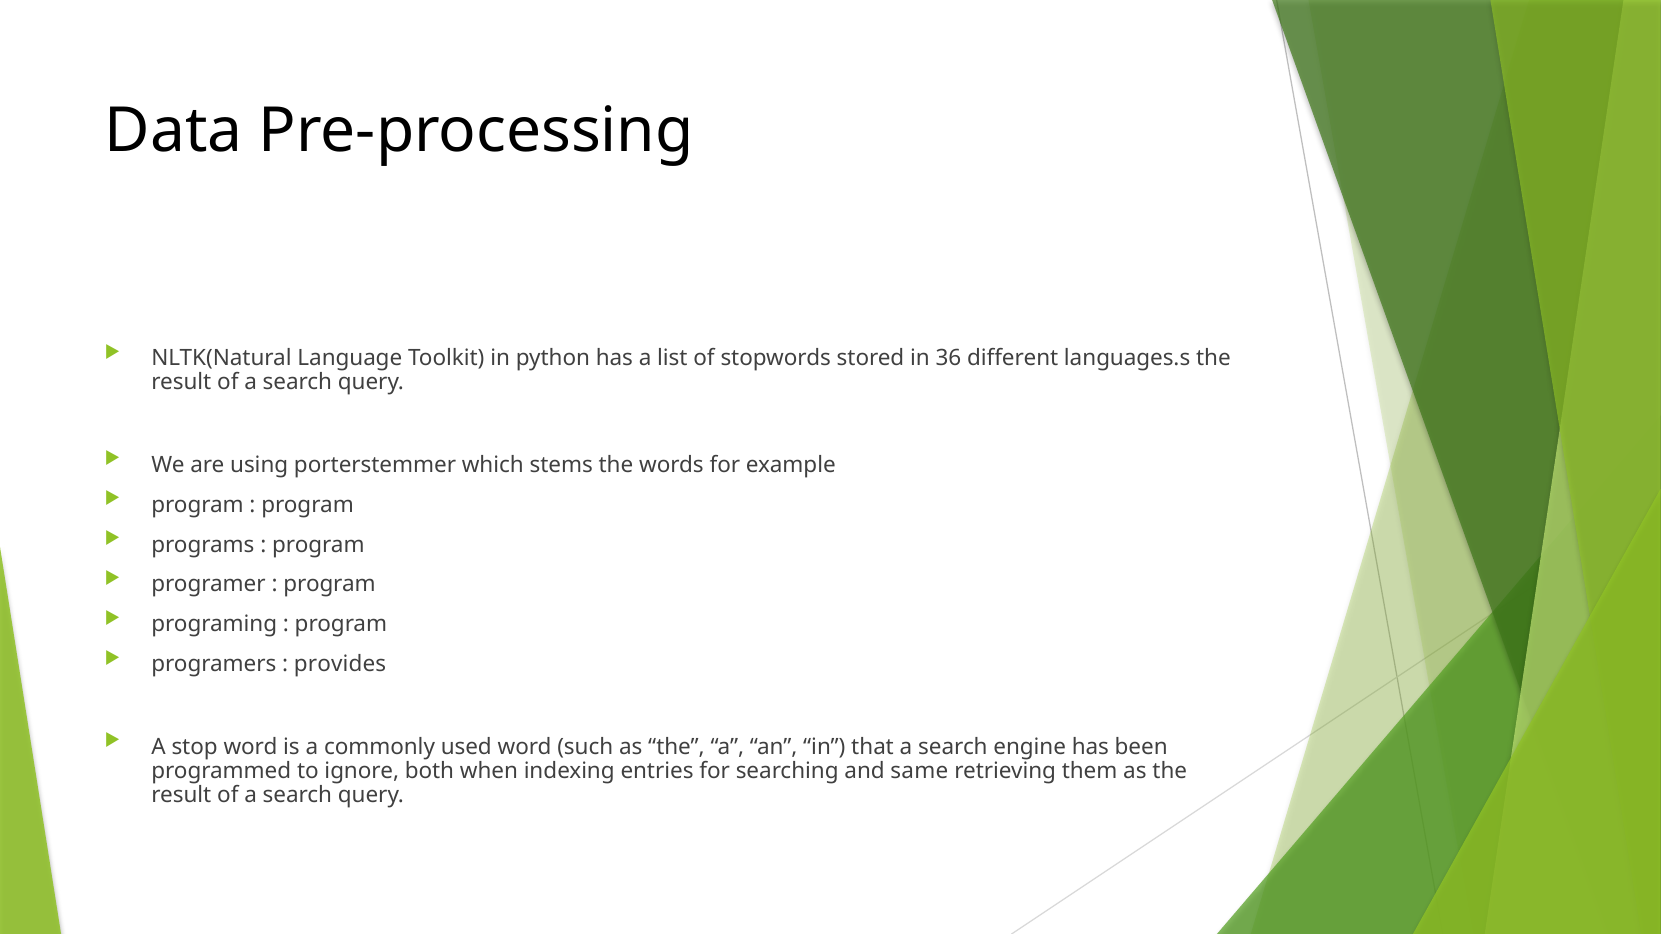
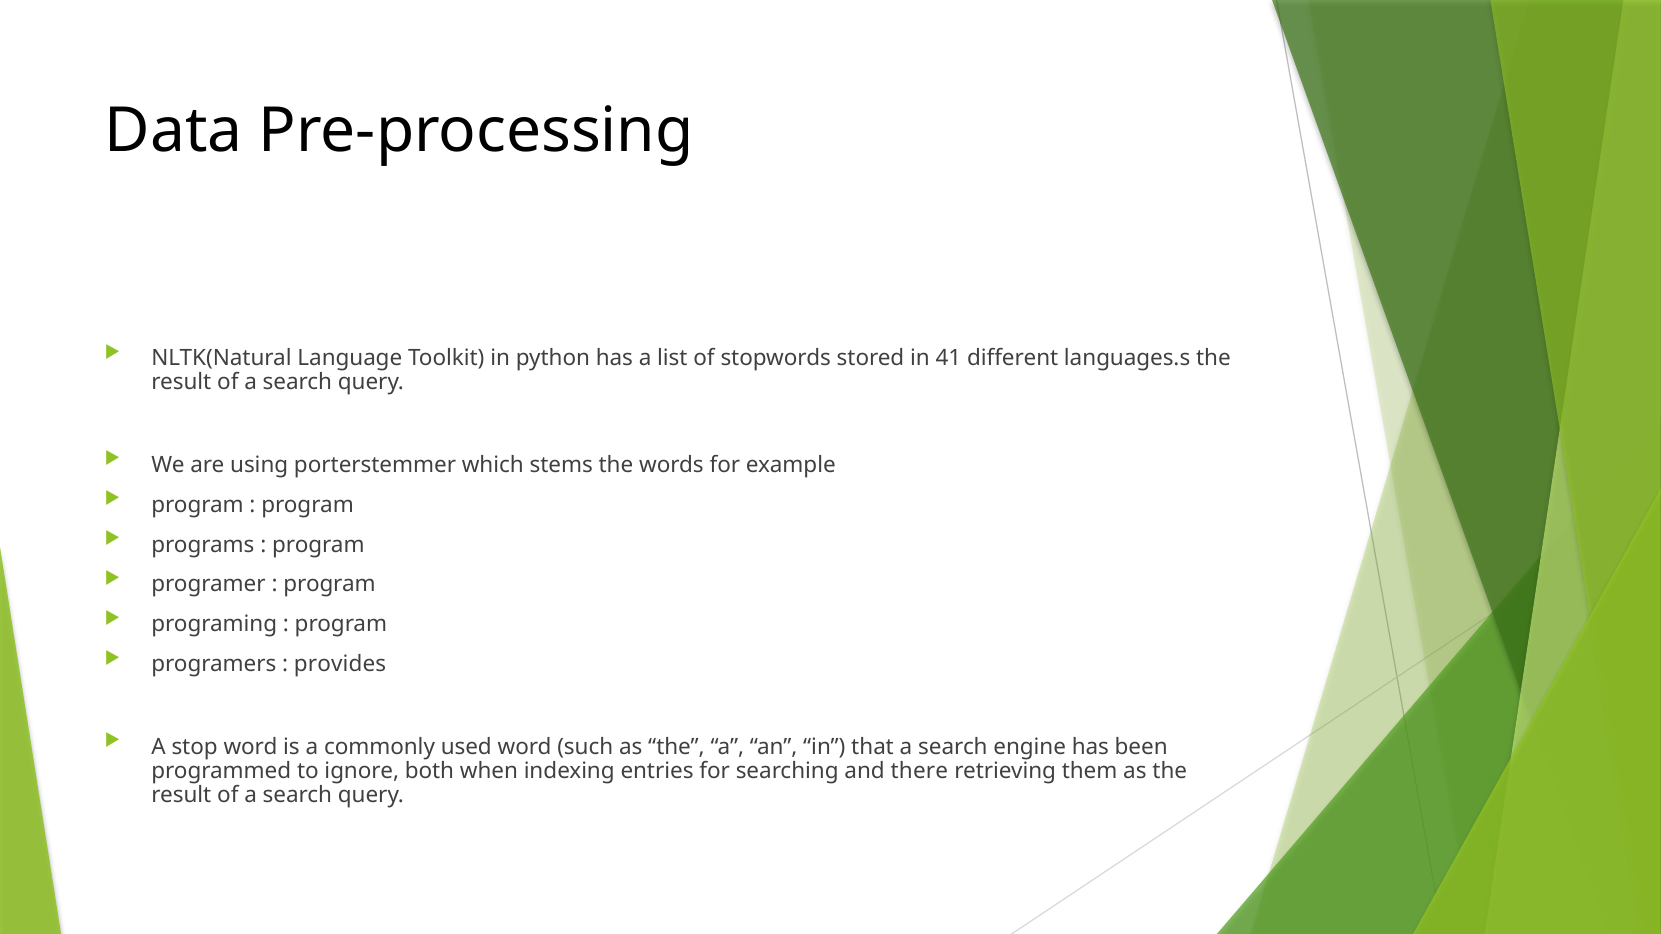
36: 36 -> 41 (948, 358)
same: same -> there (919, 771)
